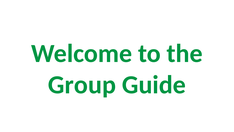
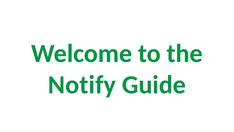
Group: Group -> Notify (82, 85)
